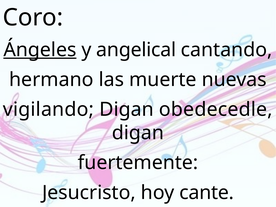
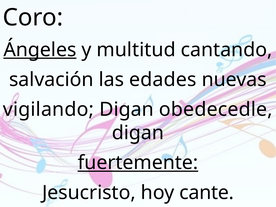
angelical: angelical -> multitud (136, 50)
hermano: hermano -> salvación (51, 80)
muerte: muerte -> edades (163, 80)
fuertemente underline: none -> present (138, 163)
